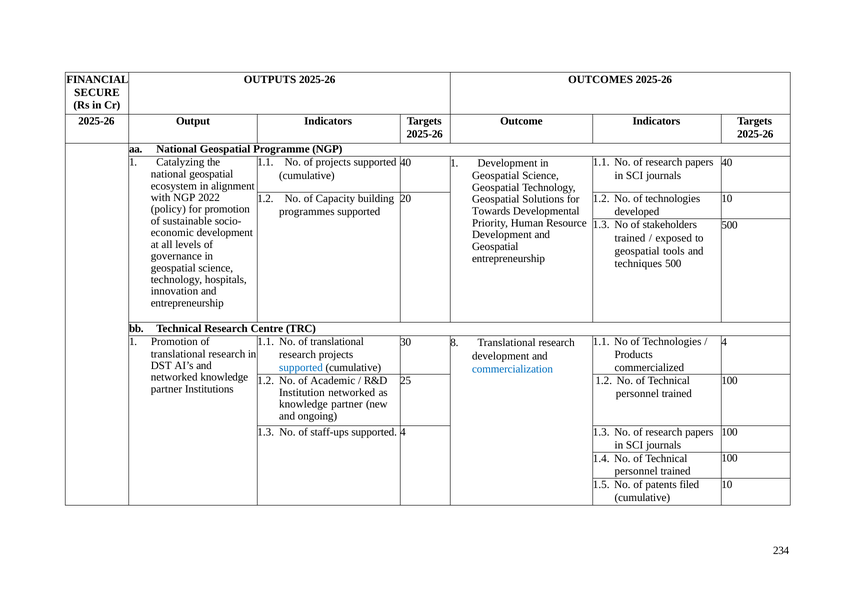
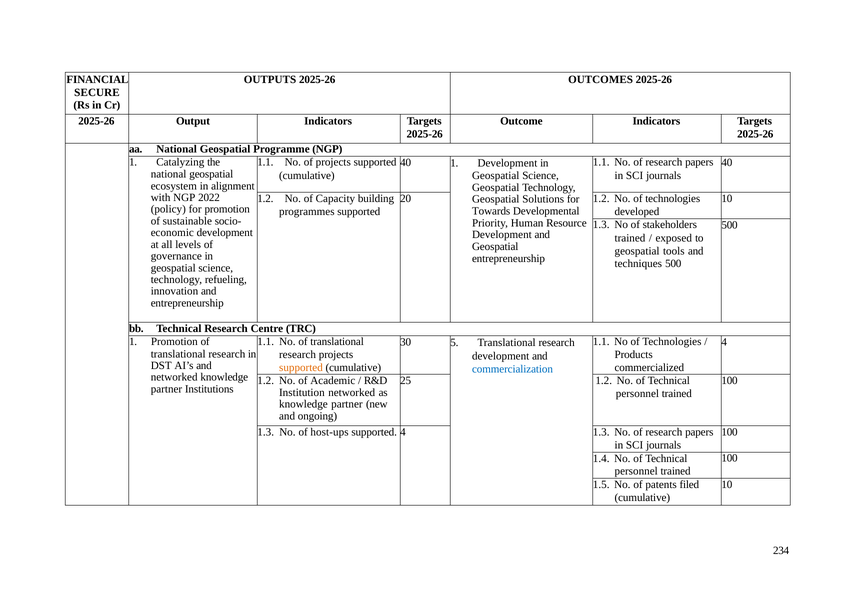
hospitals: hospitals -> refueling (226, 279)
8: 8 -> 5 (454, 342)
supported colour: blue -> orange (301, 367)
staff-ups: staff-ups -> host-ups (330, 432)
